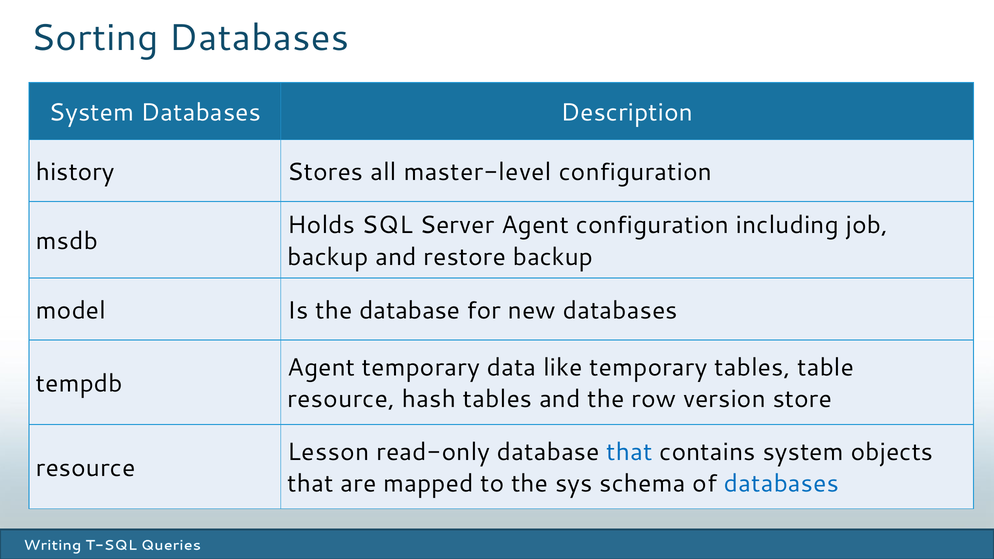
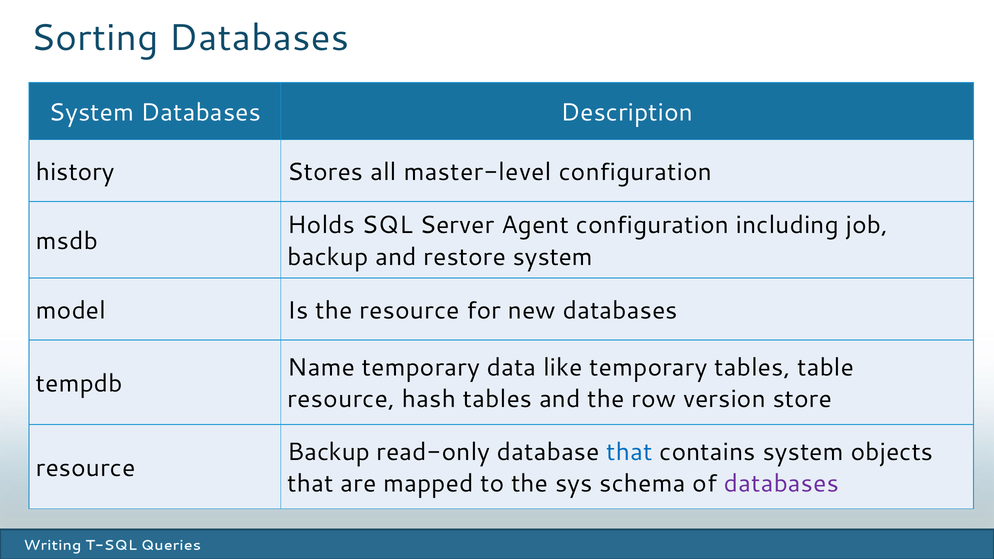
restore backup: backup -> system (553, 257)
the database: database -> resource (410, 310)
Agent: Agent -> Name (321, 368)
Lesson: Lesson -> Backup (329, 452)
databases colour: blue -> purple (781, 484)
